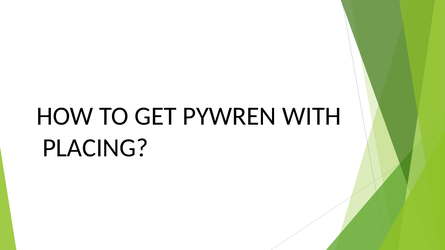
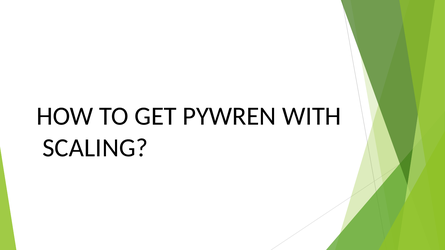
PLACING: PLACING -> SCALING (95, 148)
